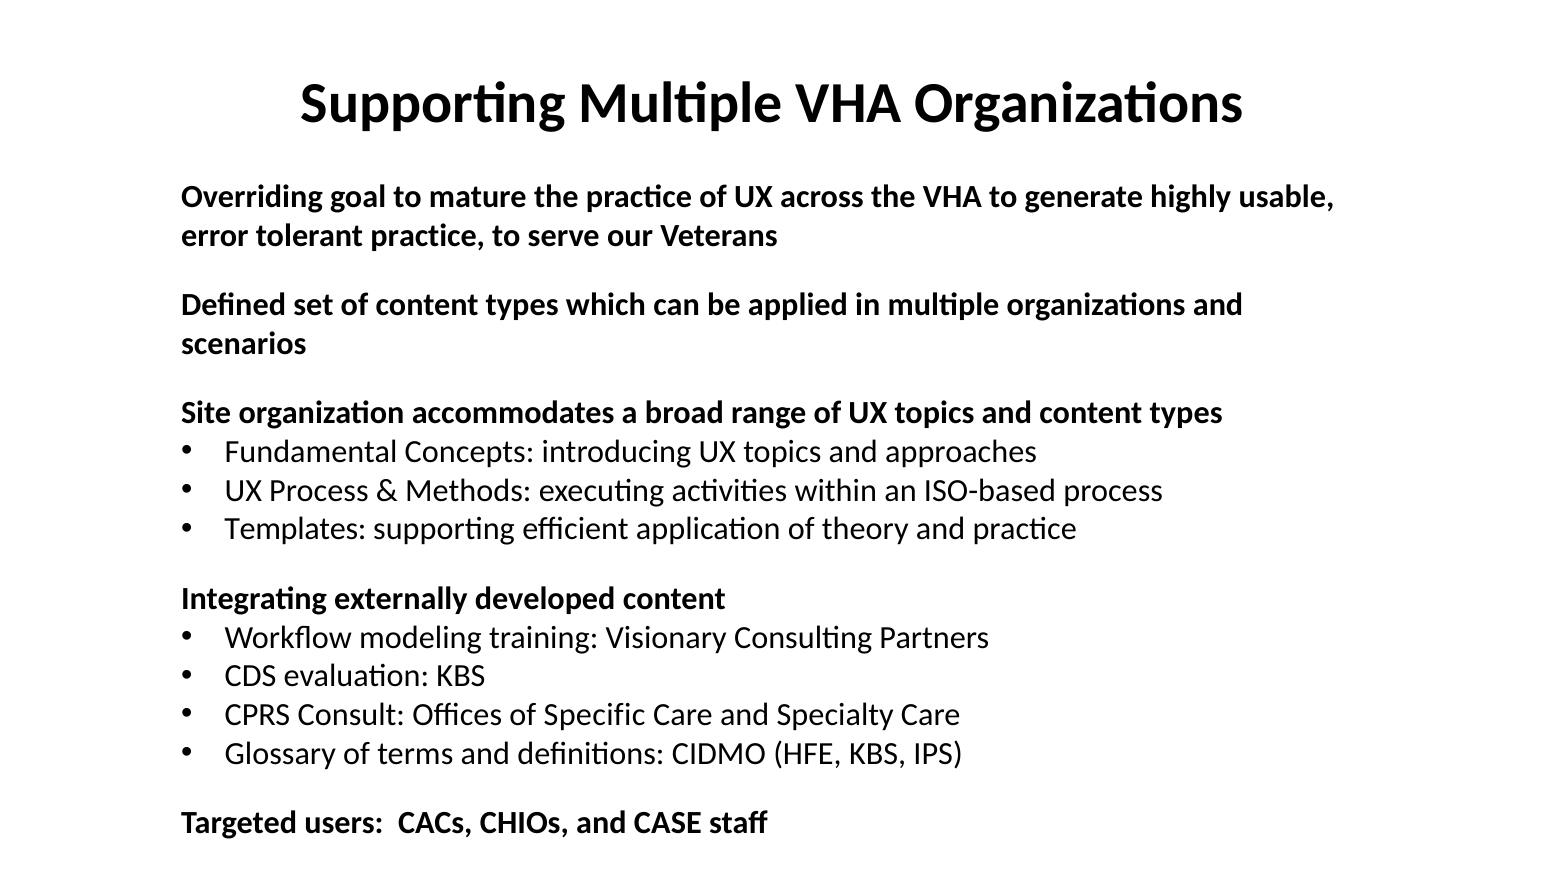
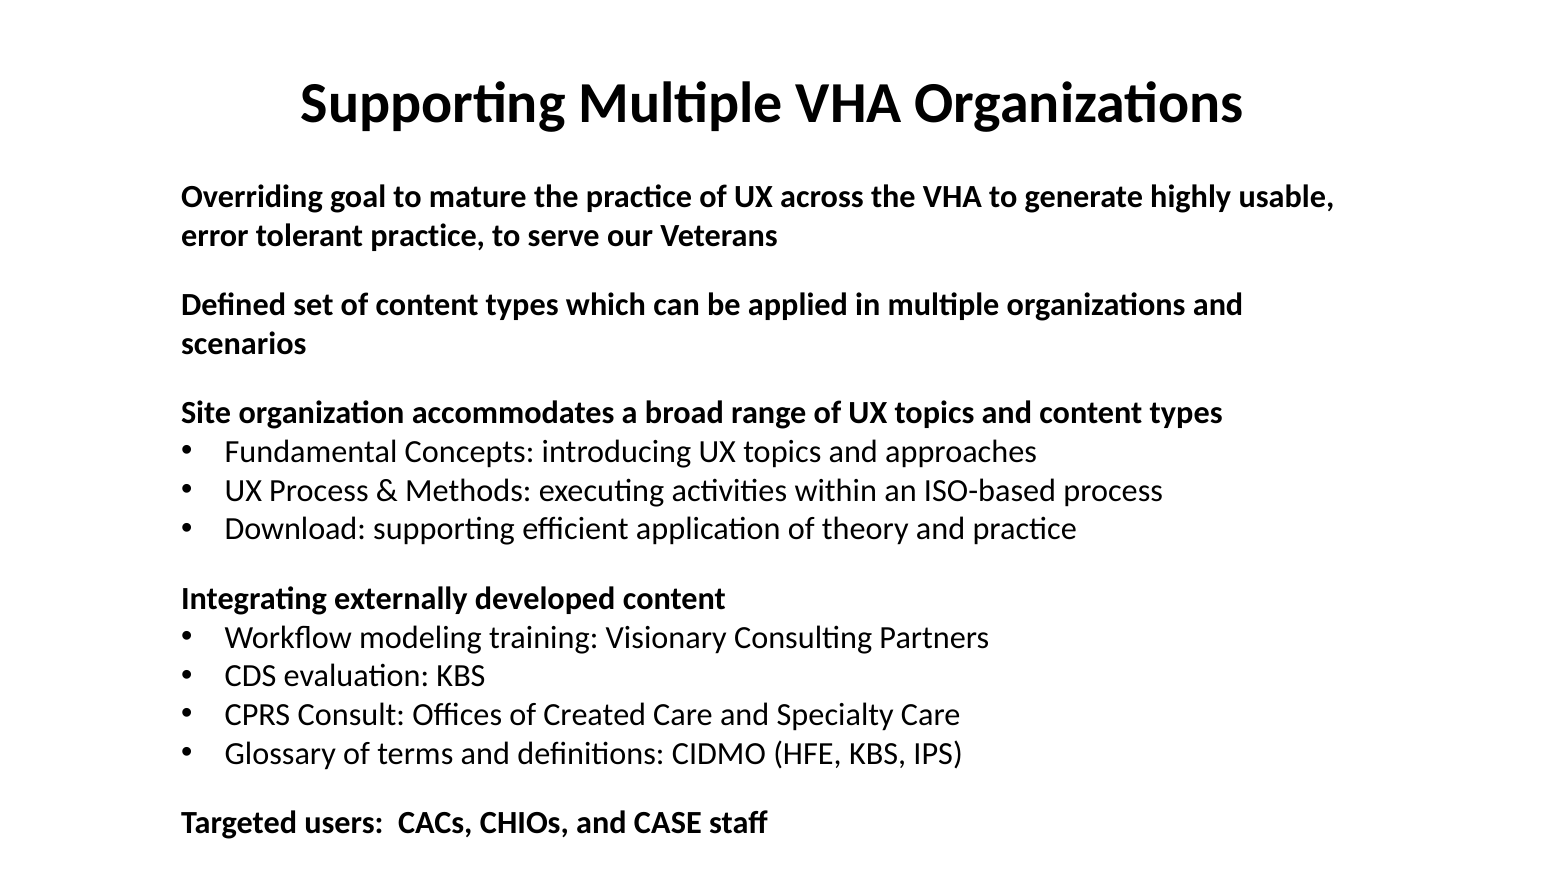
Templates: Templates -> Download (295, 529)
Specific: Specific -> Created (595, 715)
